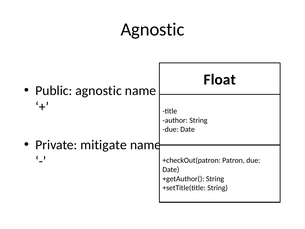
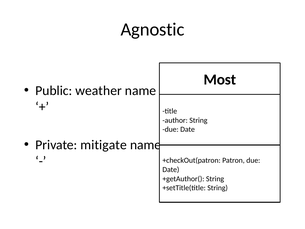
Float: Float -> Most (220, 80)
Public agnostic: agnostic -> weather (99, 91)
